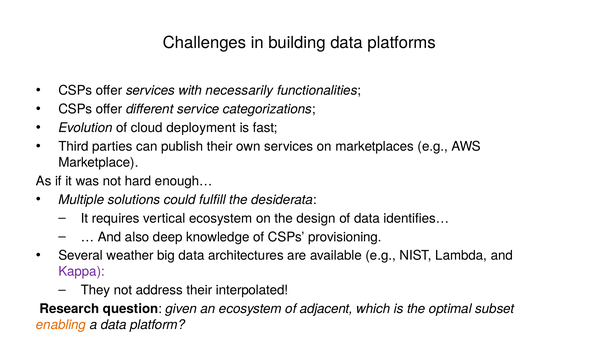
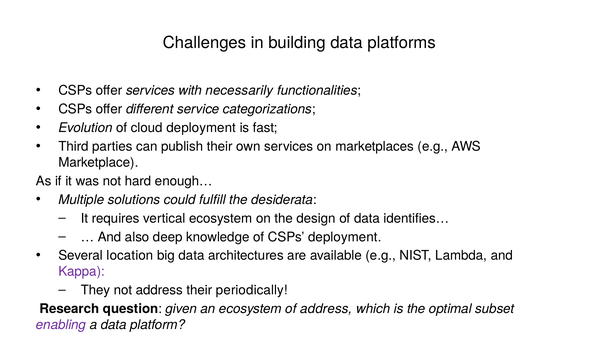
CSPs provisioning: provisioning -> deployment (345, 237)
weather: weather -> location (130, 256)
interpolated: interpolated -> periodically (252, 290)
of adjacent: adjacent -> address (326, 309)
enabling colour: orange -> purple (61, 325)
